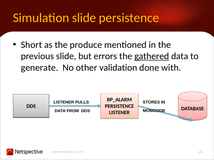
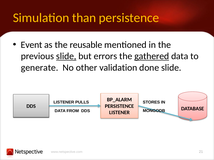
Simulation slide: slide -> than (84, 18)
Short: Short -> Event (32, 45)
produce: produce -> reusable (86, 45)
slide underline: none -> present (66, 56)
done with: with -> slide (171, 68)
